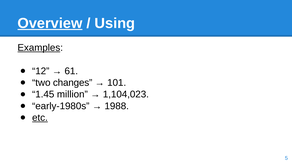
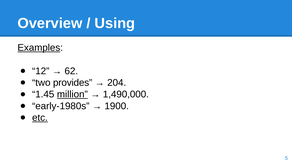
Overview underline: present -> none (50, 23)
61: 61 -> 62 (71, 71)
changes: changes -> provides (73, 83)
101: 101 -> 204 (117, 83)
million underline: none -> present (72, 94)
1,104,023: 1,104,023 -> 1,490,000 (126, 94)
1988: 1988 -> 1900 (117, 106)
